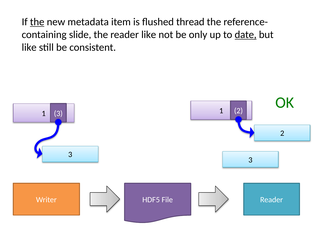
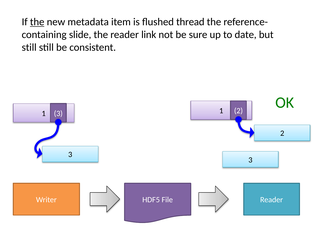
reader like: like -> link (149, 35)
only: only -> sure (198, 35)
date underline: present -> none (246, 35)
like: like -> still (29, 47)
